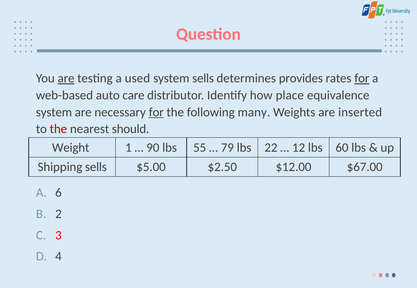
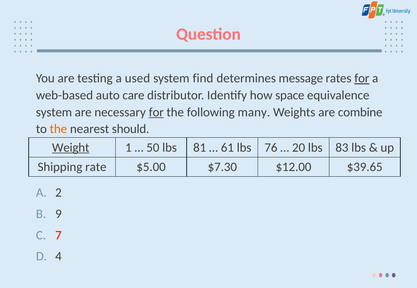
are underline: present -> none (66, 79)
system sells: sells -> find (203, 79)
provides: provides -> message (301, 79)
place: place -> space (290, 95)
inserted: inserted -> combine (360, 112)
the colour: red -> orange (58, 129)
Weight underline: none -> present (71, 148)
90: 90 -> 50 (153, 148)
55: 55 -> 81 (200, 148)
79: 79 -> 61 (227, 148)
22: 22 -> 76 (271, 148)
12: 12 -> 20 (299, 148)
60: 60 -> 83 (342, 148)
Shipping sells: sells -> rate (96, 167)
$2.50: $2.50 -> $7.30 (222, 167)
$67.00: $67.00 -> $39.65 (365, 167)
6: 6 -> 2 (58, 193)
2: 2 -> 9 (58, 214)
3: 3 -> 7 (58, 236)
